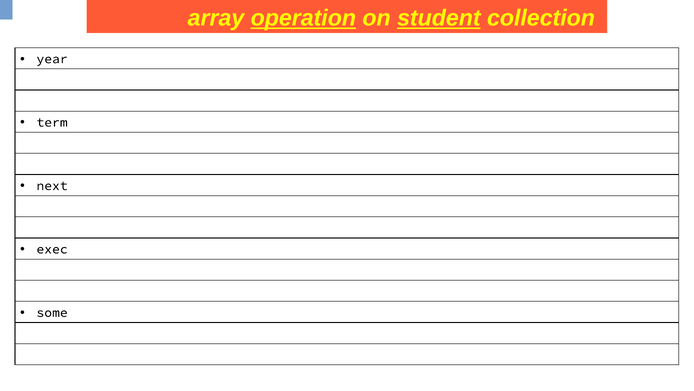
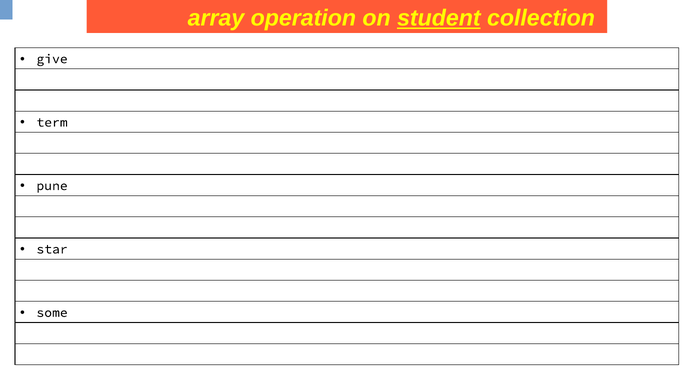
operation underline: present -> none (303, 18)
year: year -> give (52, 59)
next: next -> pune (52, 185)
exec: exec -> star (52, 249)
